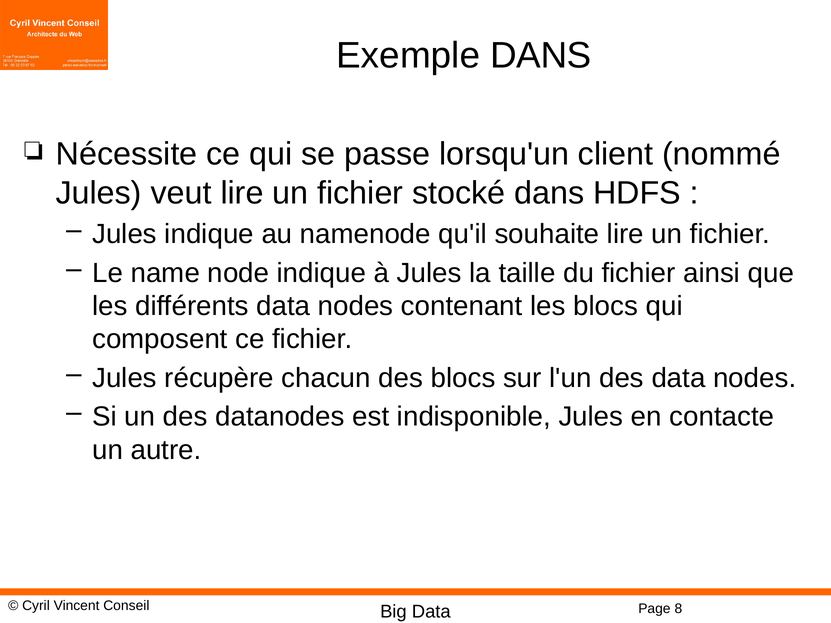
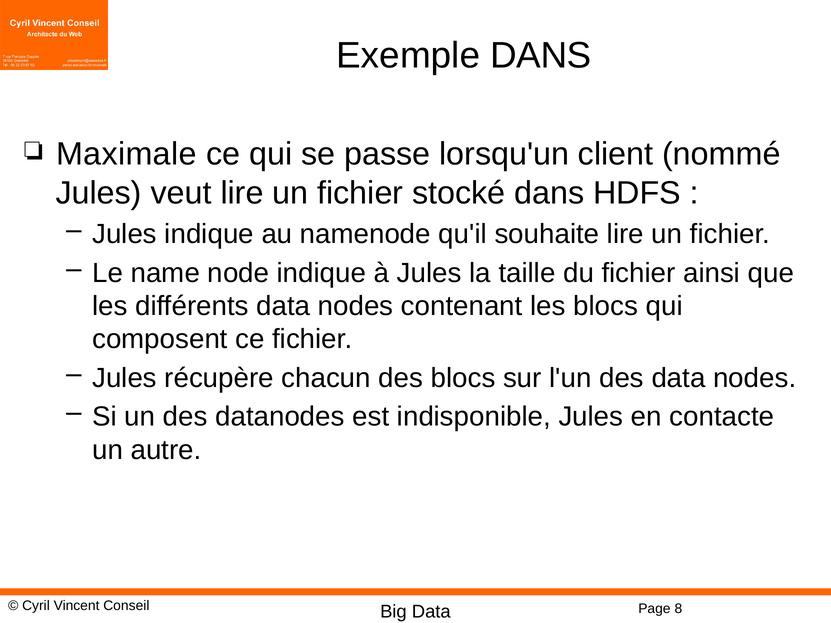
Nécessite: Nécessite -> Maximale (126, 154)
